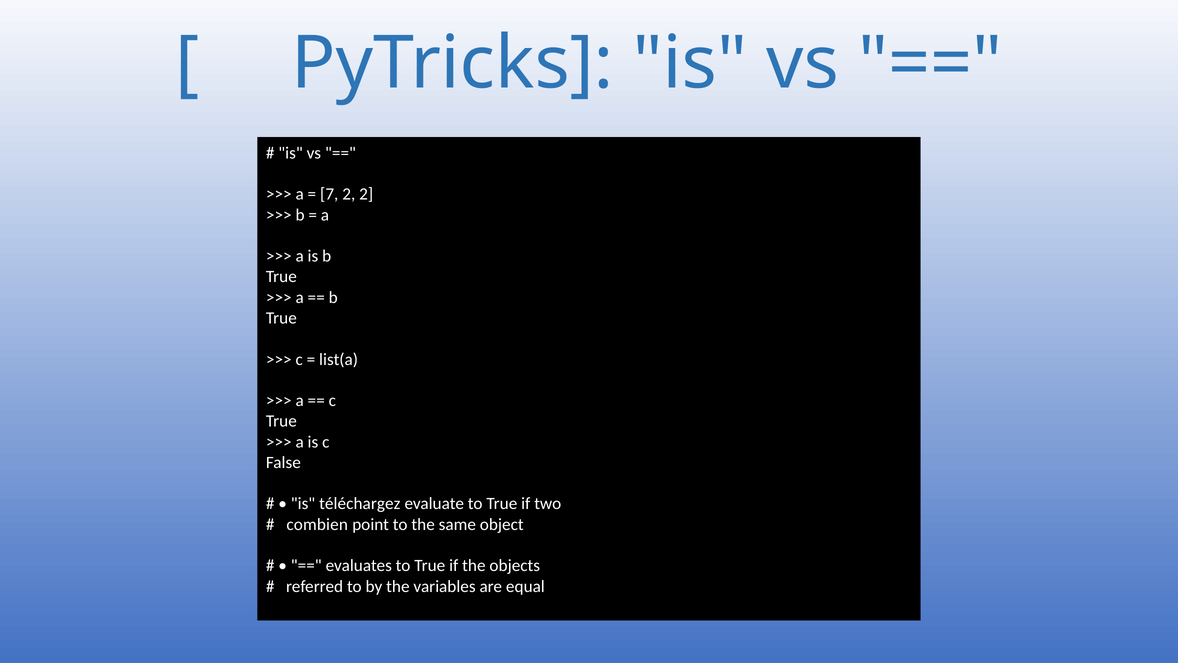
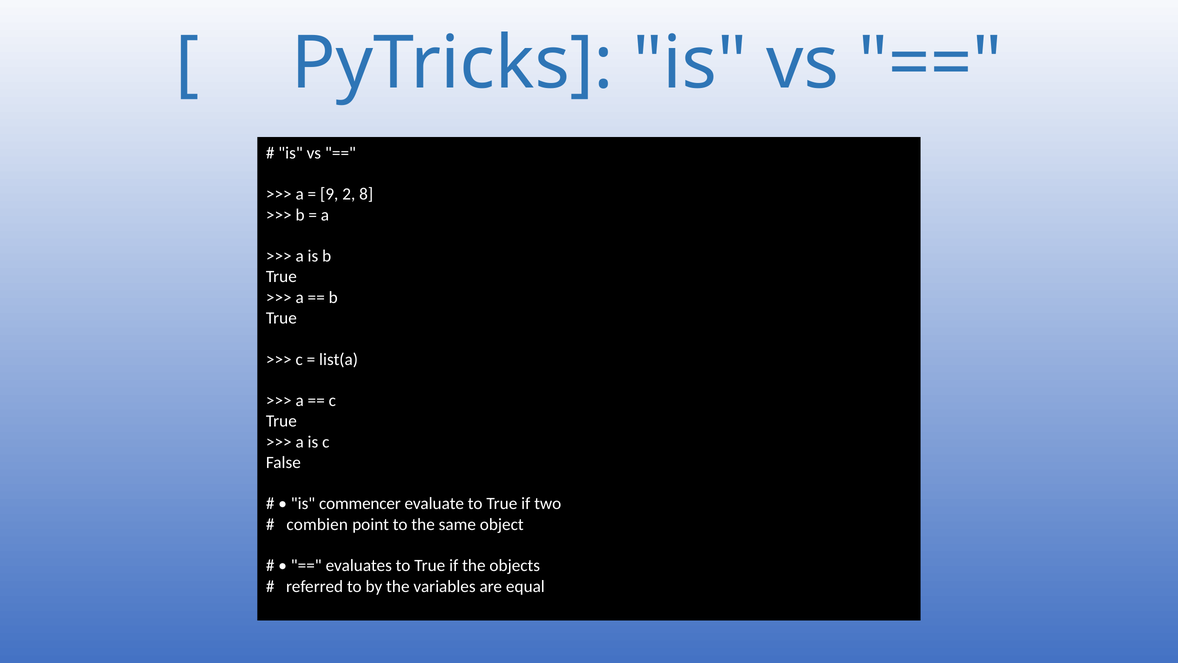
7: 7 -> 9 (329, 194)
2 2: 2 -> 8 (366, 194)
téléchargez: téléchargez -> commencer (360, 504)
